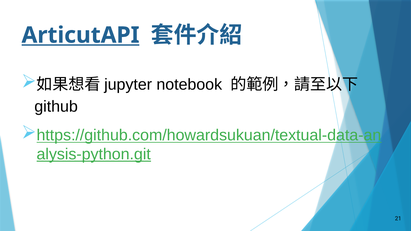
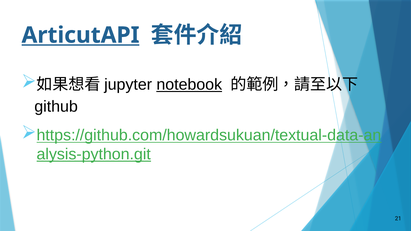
notebook underline: none -> present (189, 85)
